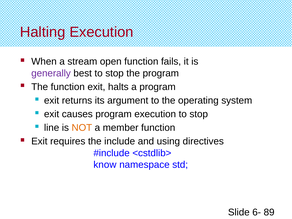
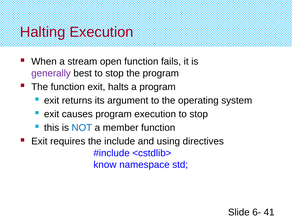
line: line -> this (52, 128)
NOT colour: orange -> blue (82, 128)
89: 89 -> 41 (269, 212)
